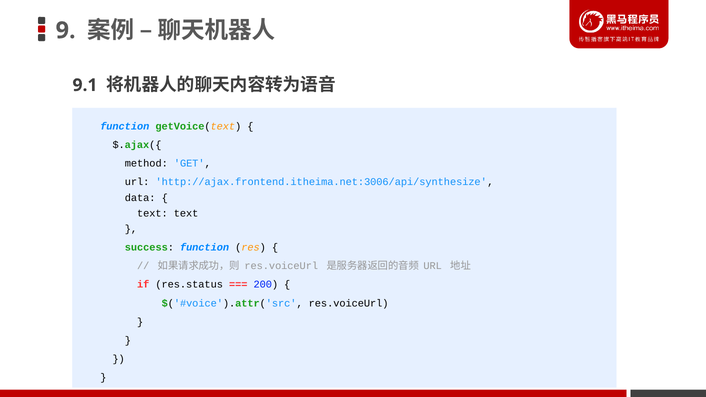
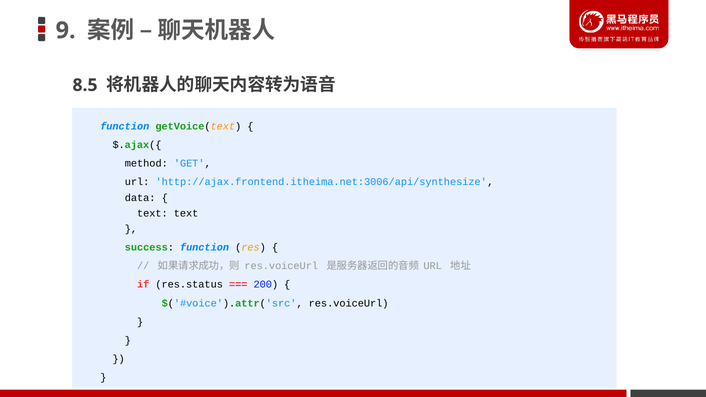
9.1: 9.1 -> 8.5 (85, 85)
